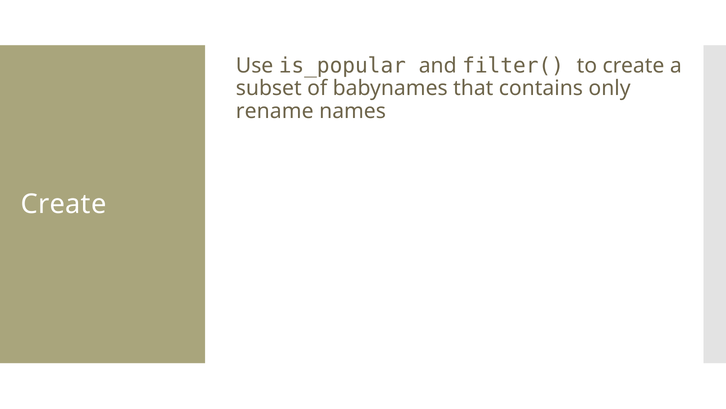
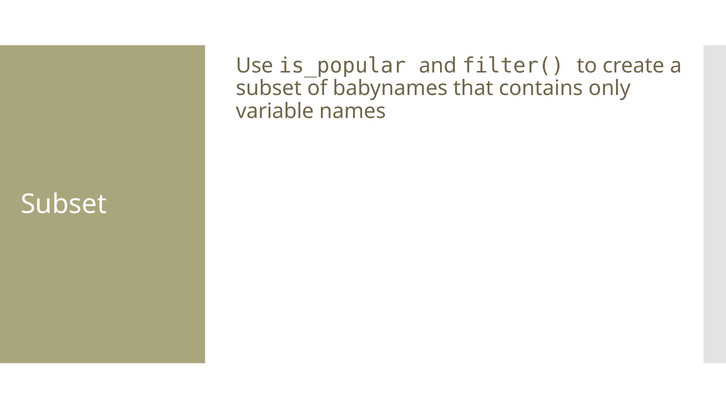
rename: rename -> variable (275, 111)
Create: Create -> Subset (64, 204)
